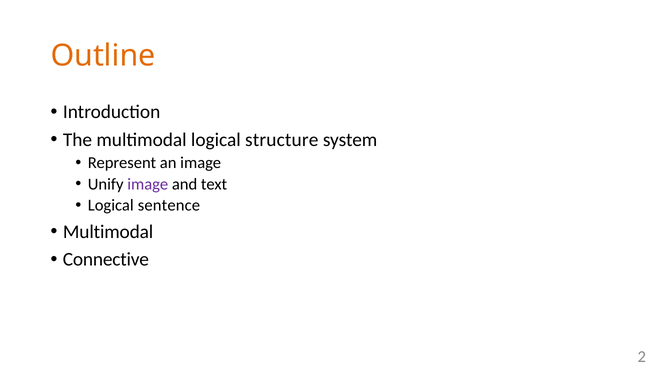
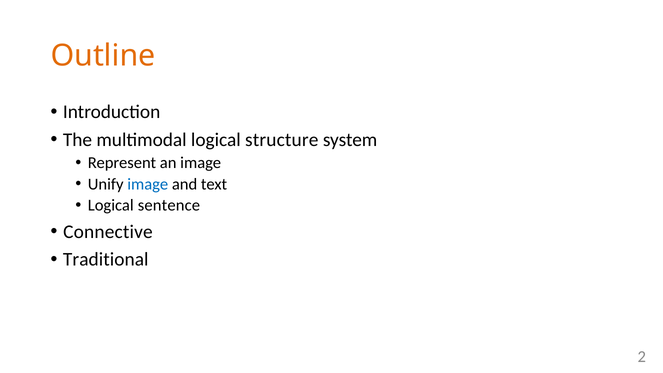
image colour: purple -> blue (148, 184)
Multimodal: Multimodal -> Connective (108, 232)
Connective: Connective -> Traditional (106, 259)
